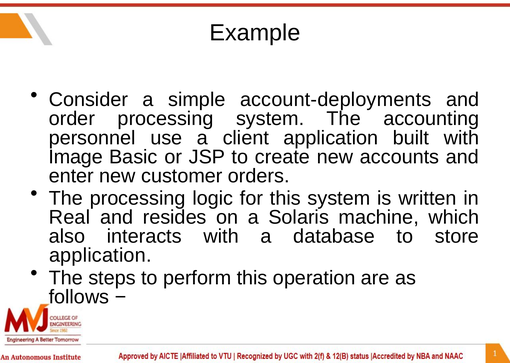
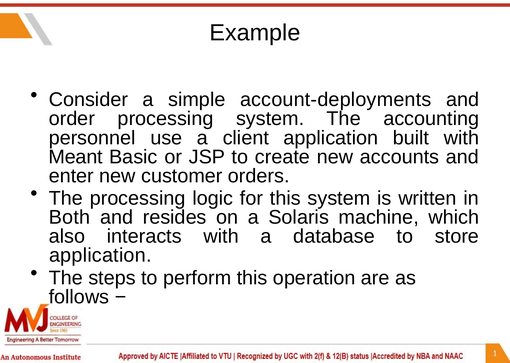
Image: Image -> Meant (76, 157)
Real: Real -> Both (70, 218)
